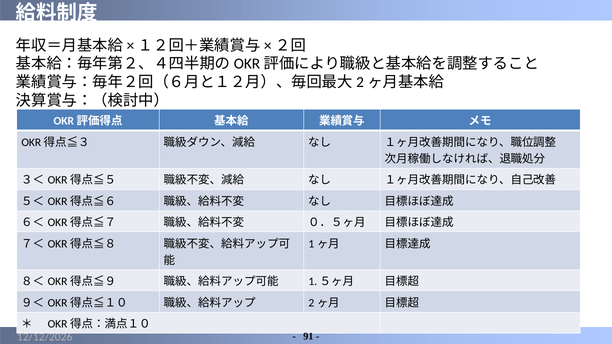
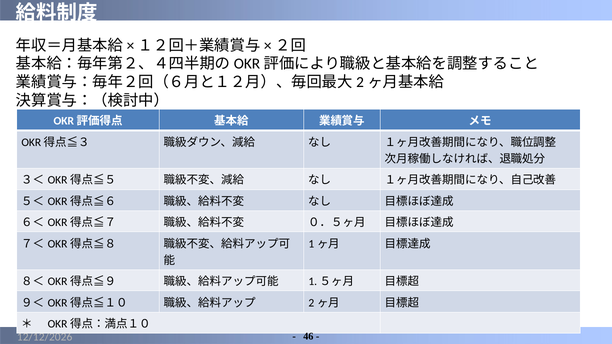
91: 91 -> 46 (308, 336)
